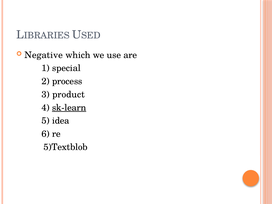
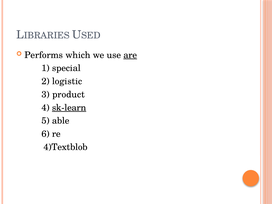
Negative: Negative -> Performs (44, 55)
are underline: none -> present (130, 55)
process: process -> logistic (67, 81)
idea: idea -> able (61, 121)
5)Textblob: 5)Textblob -> 4)Textblob (66, 147)
